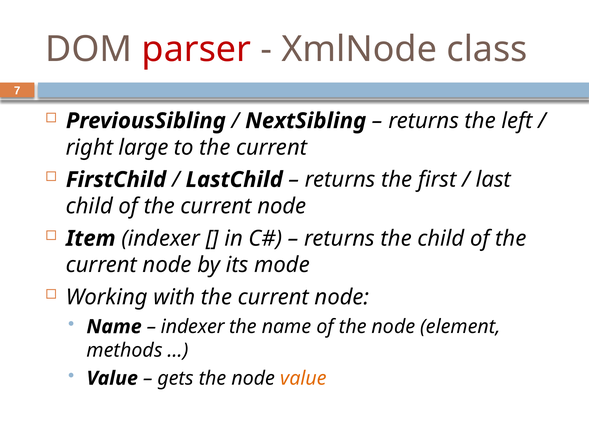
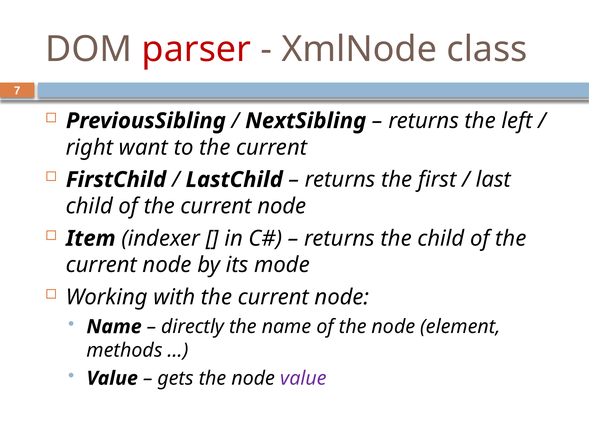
large: large -> want (143, 147)
indexer: indexer -> directly (193, 327)
value colour: orange -> purple (303, 378)
